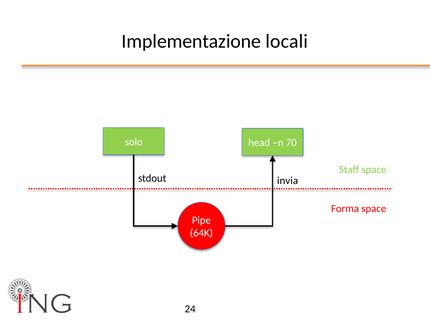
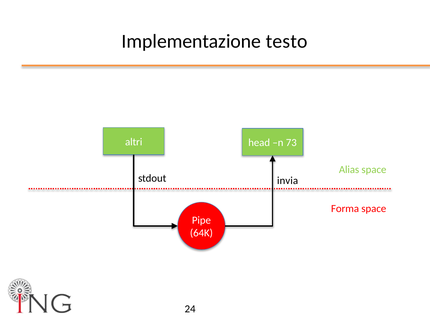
locali: locali -> testo (287, 41)
solo: solo -> altri (134, 142)
70: 70 -> 73 (291, 142)
Staff: Staff -> Alias (349, 169)
